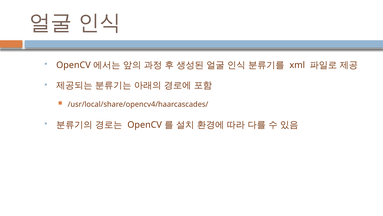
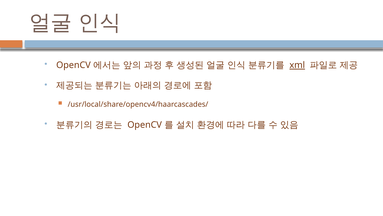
xml underline: none -> present (297, 65)
